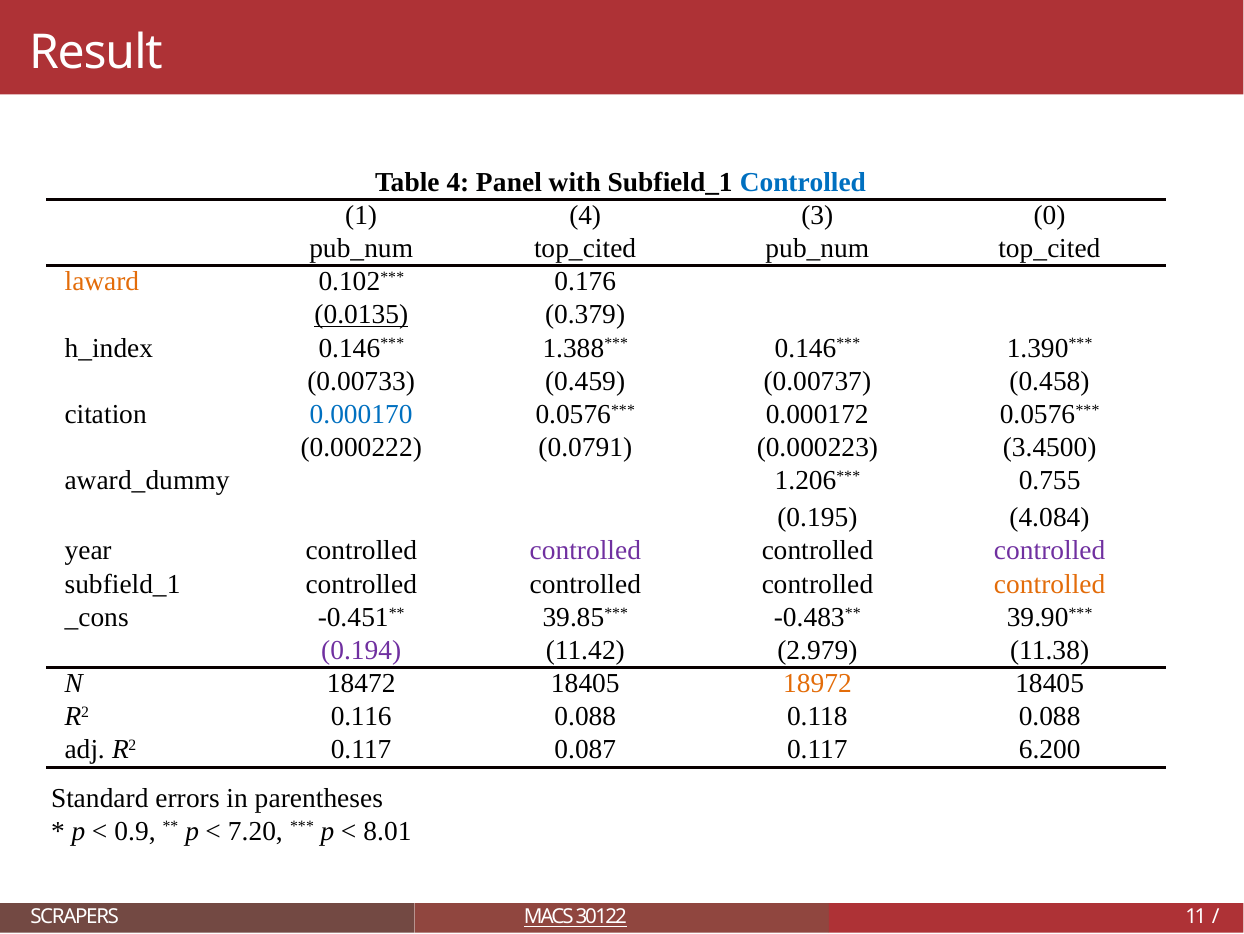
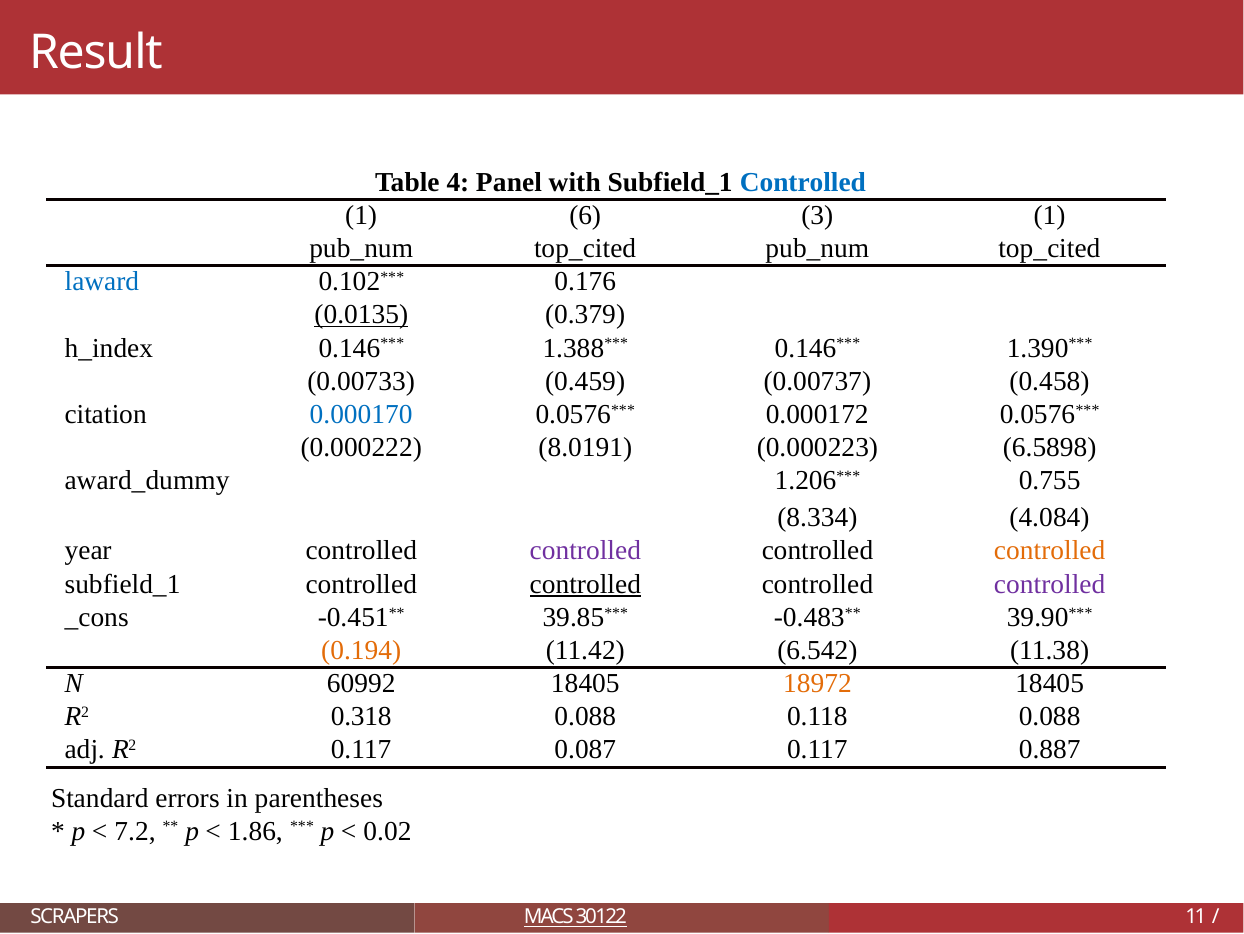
1 4: 4 -> 6 (585, 215)
3 0: 0 -> 1 (1049, 215)
laward colour: orange -> blue (102, 282)
0.0791: 0.0791 -> 8.0191 (585, 447)
3.4500: 3.4500 -> 6.5898 (1050, 447)
0.195: 0.195 -> 8.334 (817, 517)
controlled colour: purple -> orange (1050, 551)
controlled underline: none -> present (585, 584)
controlled colour: orange -> purple (1050, 584)
0.194 colour: purple -> orange (361, 650)
2.979: 2.979 -> 6.542 (817, 650)
18472: 18472 -> 60992 (361, 683)
0.116: 0.116 -> 0.318 (361, 717)
6.200: 6.200 -> 0.887 (1050, 750)
0.9: 0.9 -> 7.2 (135, 831)
7.20: 7.20 -> 1.86 (255, 831)
8.01: 8.01 -> 0.02 (387, 831)
